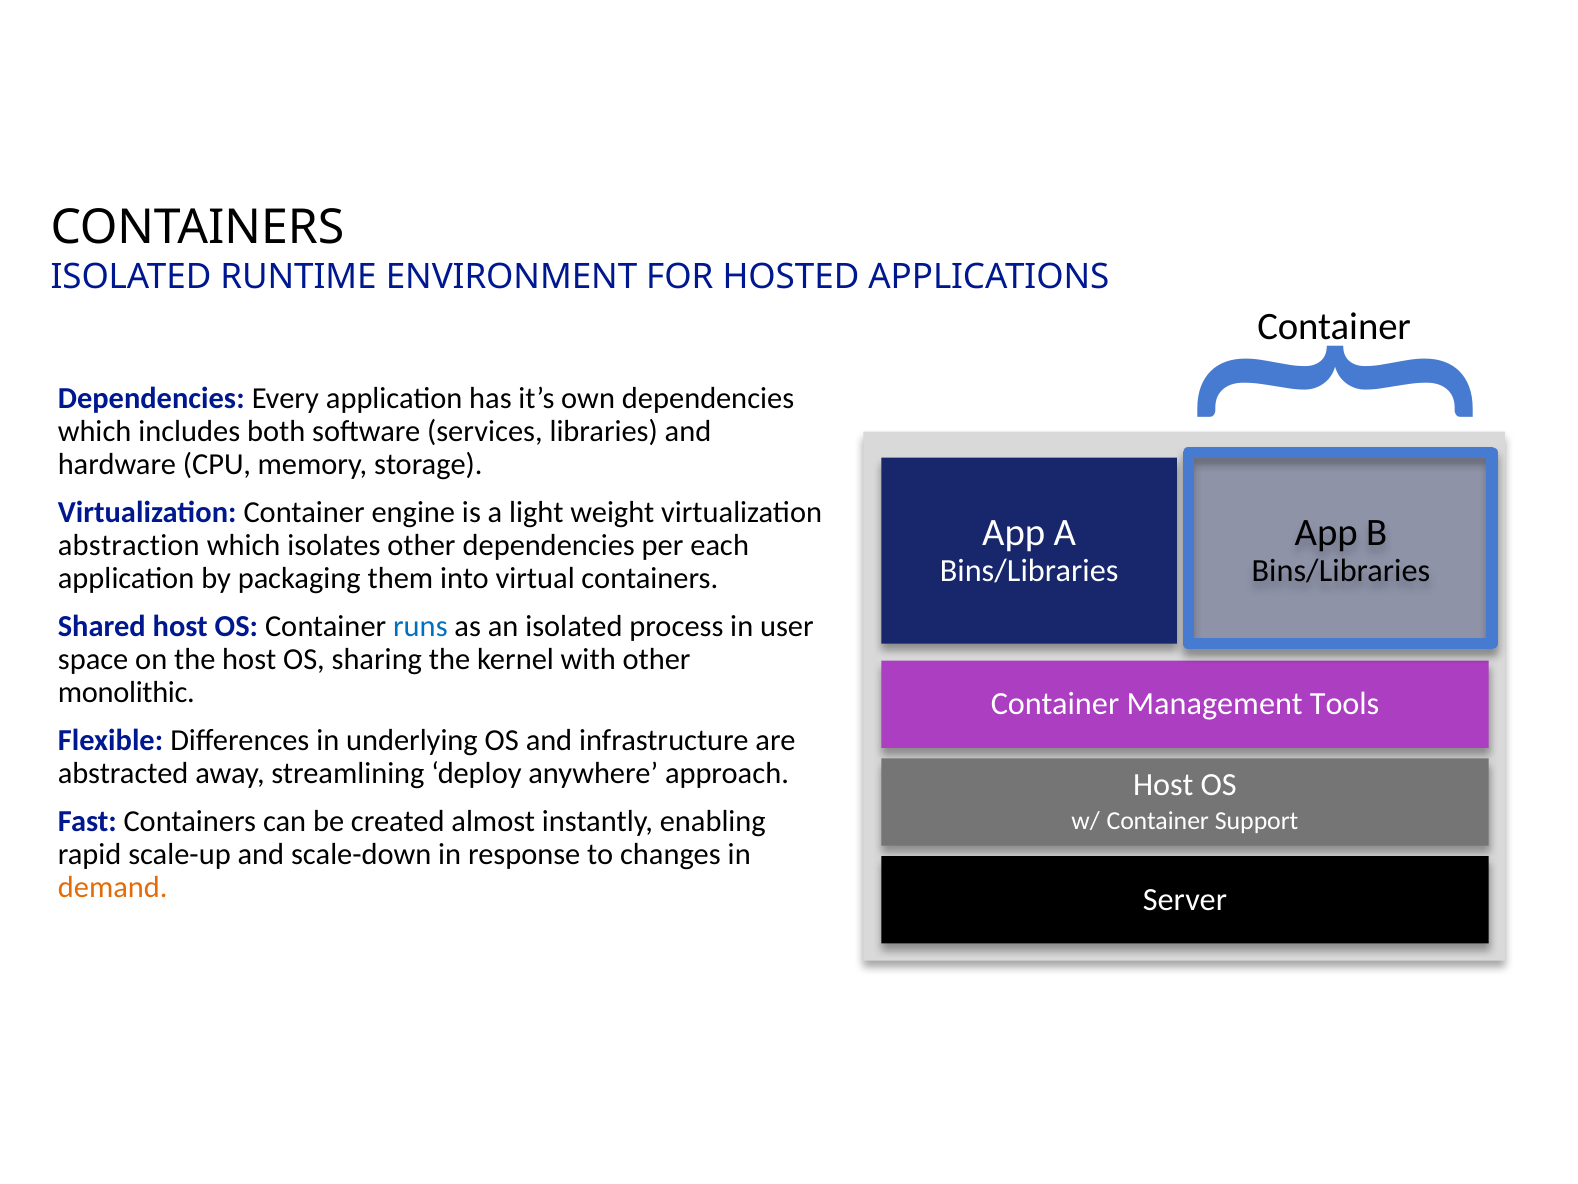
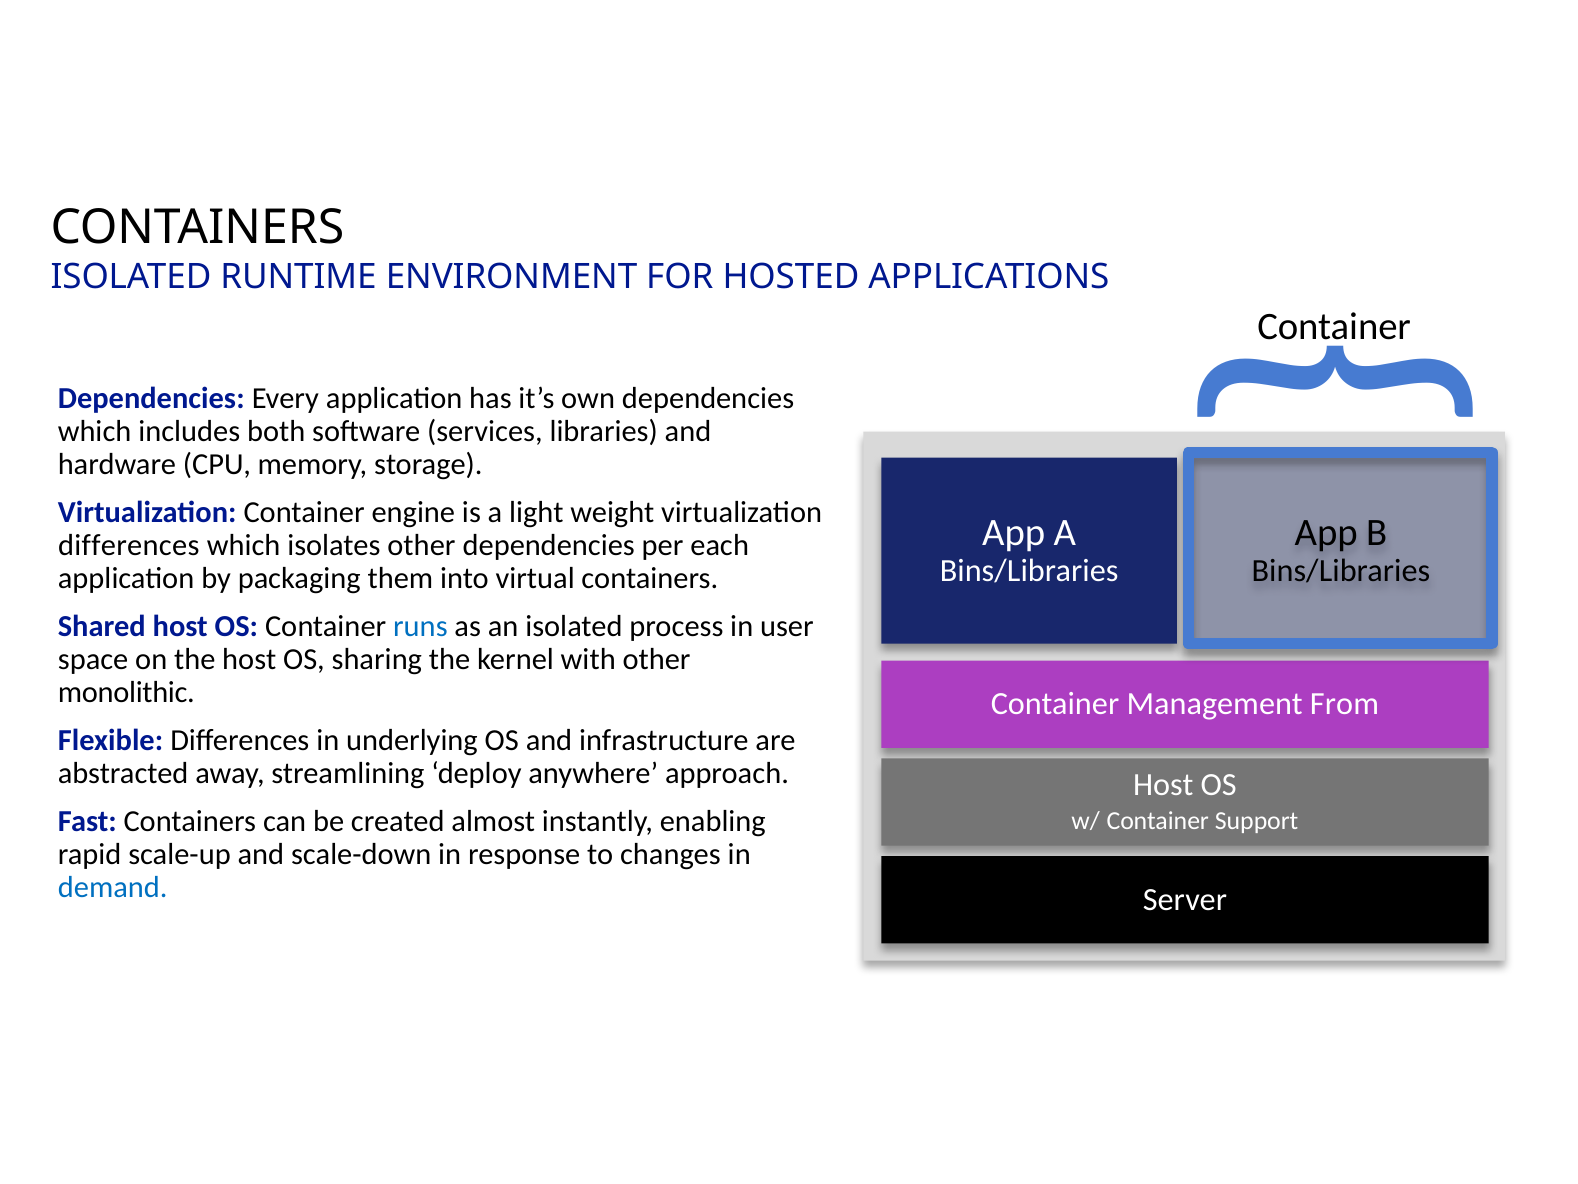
abstraction: abstraction -> differences (129, 545)
Tools: Tools -> From (1344, 704)
demand colour: orange -> blue (113, 887)
